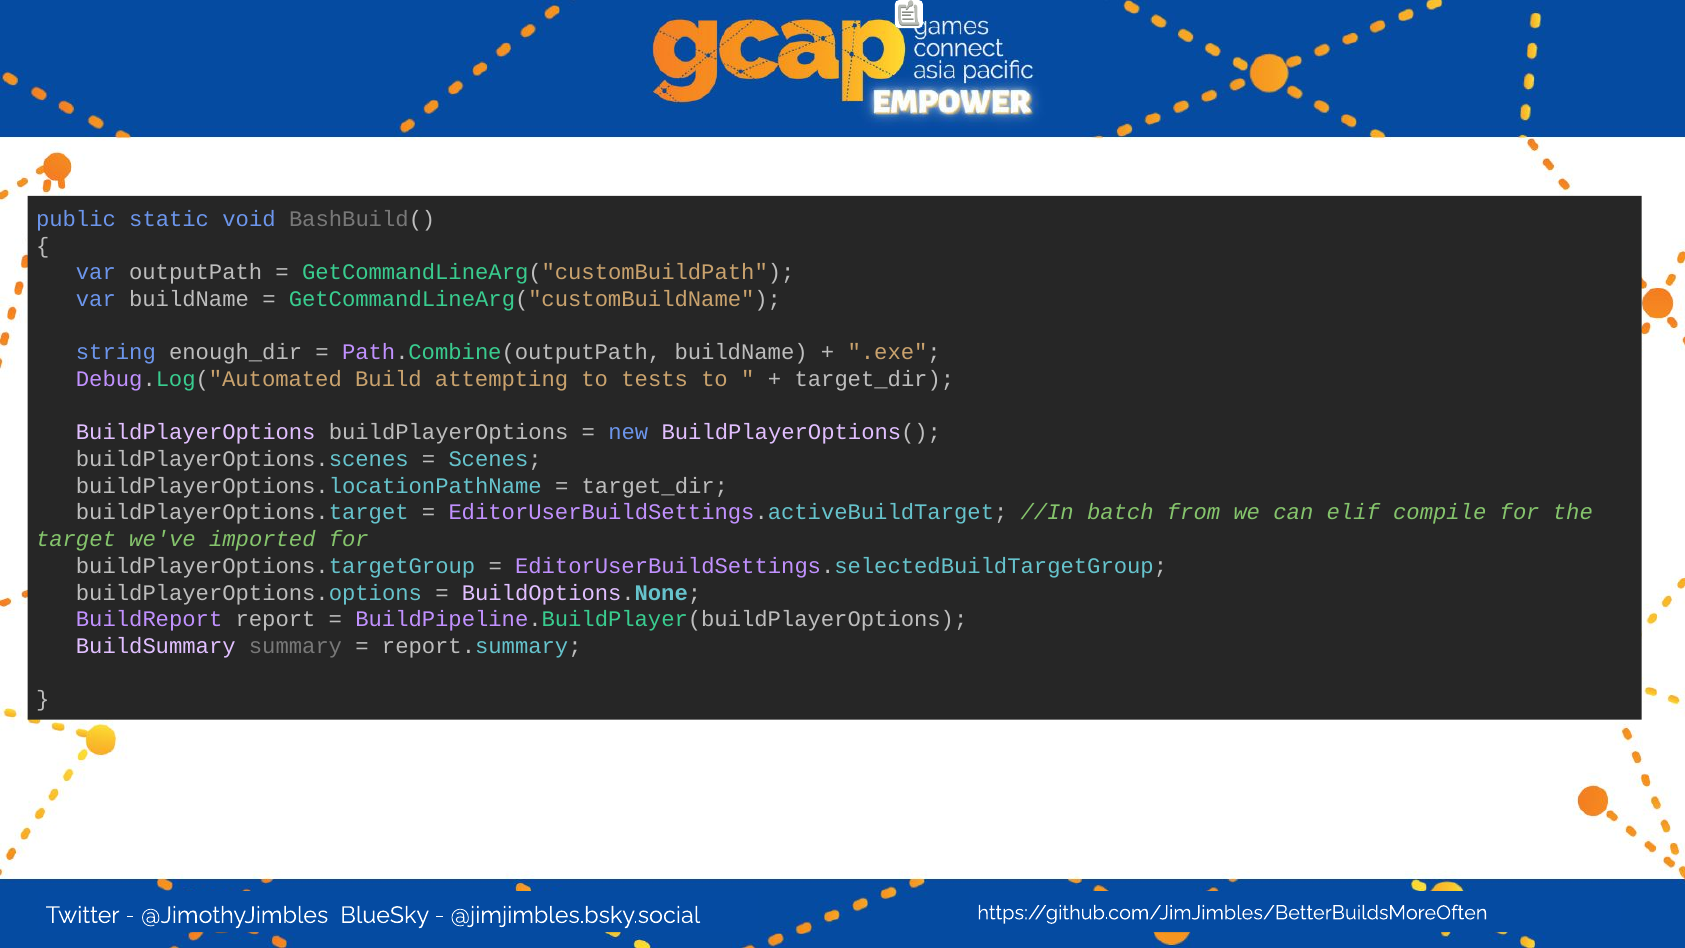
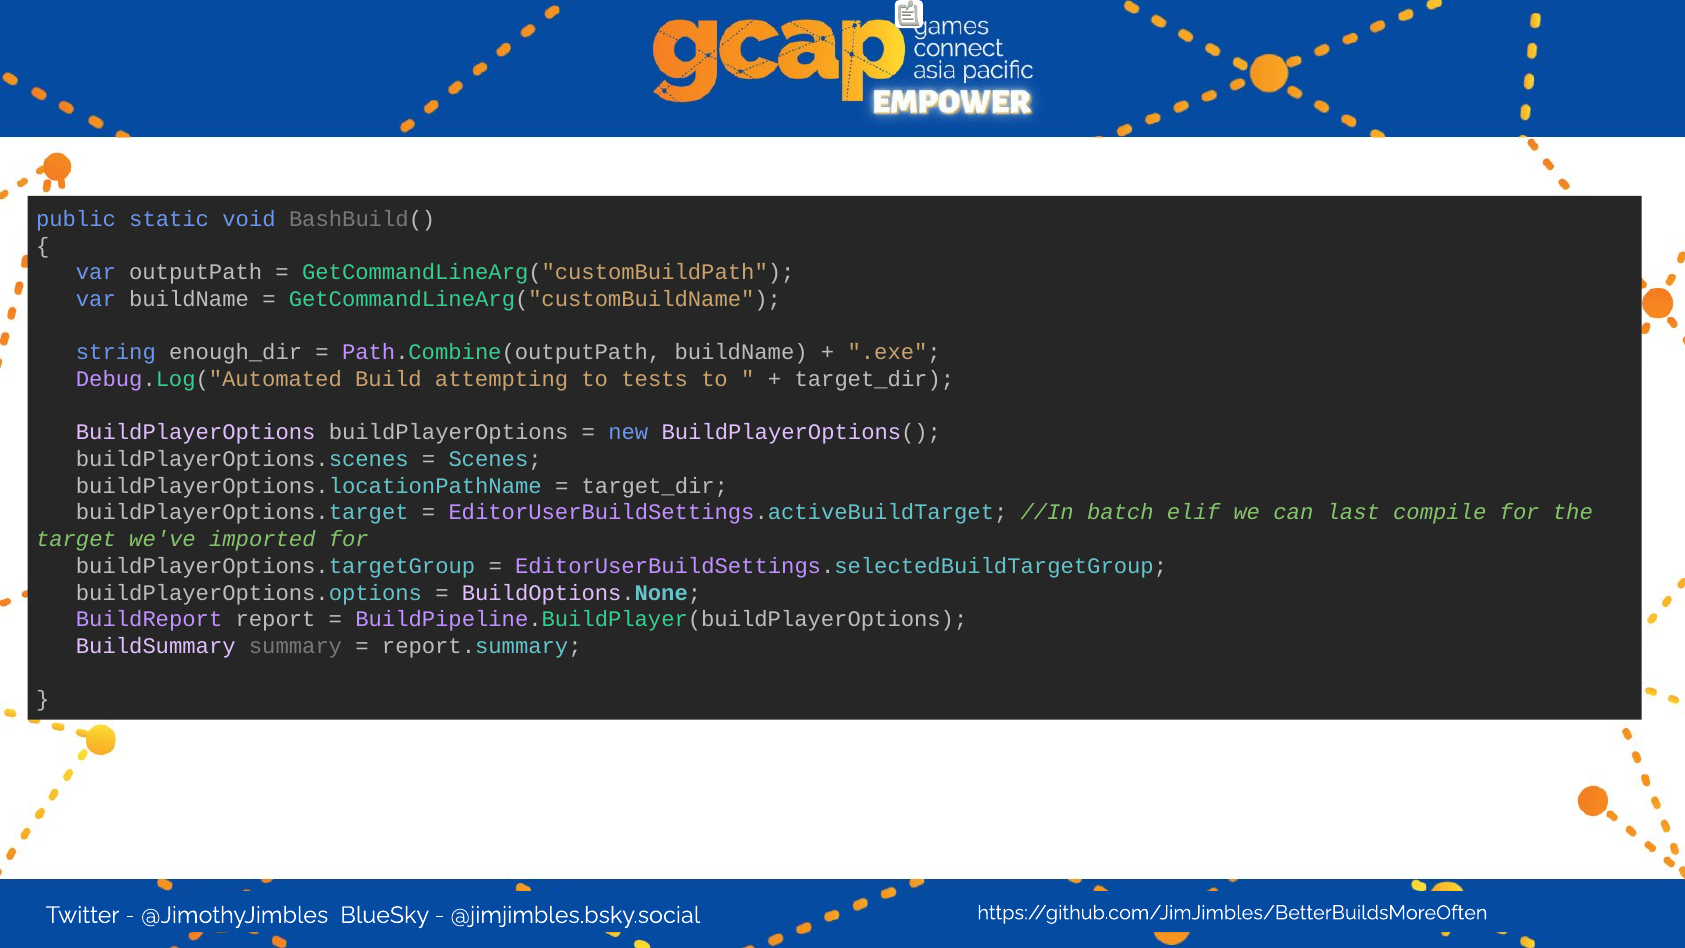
from: from -> elif (1194, 513)
elif: elif -> last (1353, 513)
